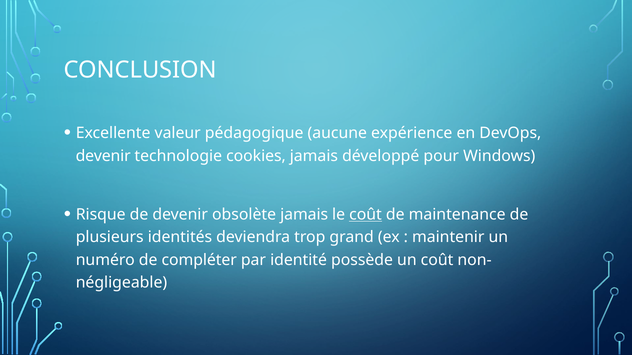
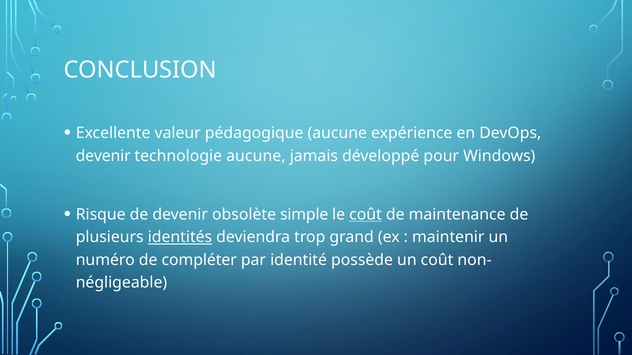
technologie cookies: cookies -> aucune (256, 156)
obsolète jamais: jamais -> simple (304, 215)
identités underline: none -> present (180, 238)
